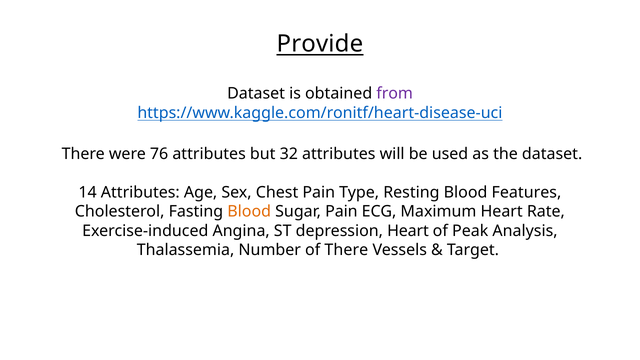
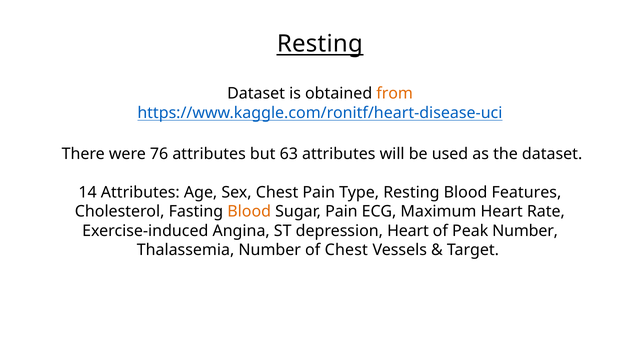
Provide: Provide -> Resting (320, 44)
from colour: purple -> orange (395, 94)
32: 32 -> 63 (289, 154)
Peak Analysis: Analysis -> Number (525, 231)
of There: There -> Chest (346, 250)
